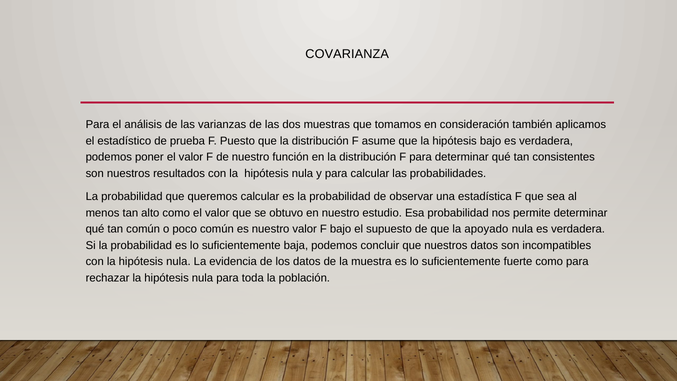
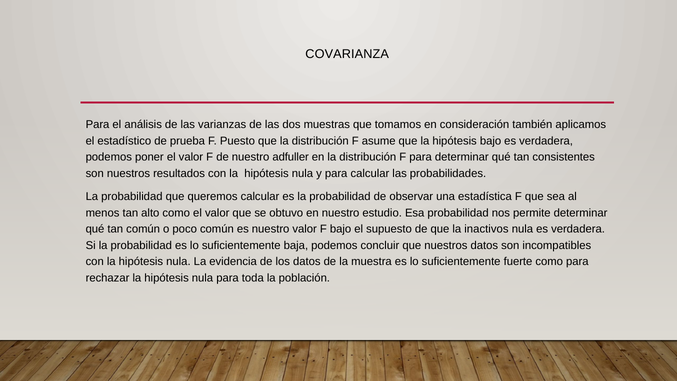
función: función -> adfuller (291, 157)
apoyado: apoyado -> inactivos (486, 229)
